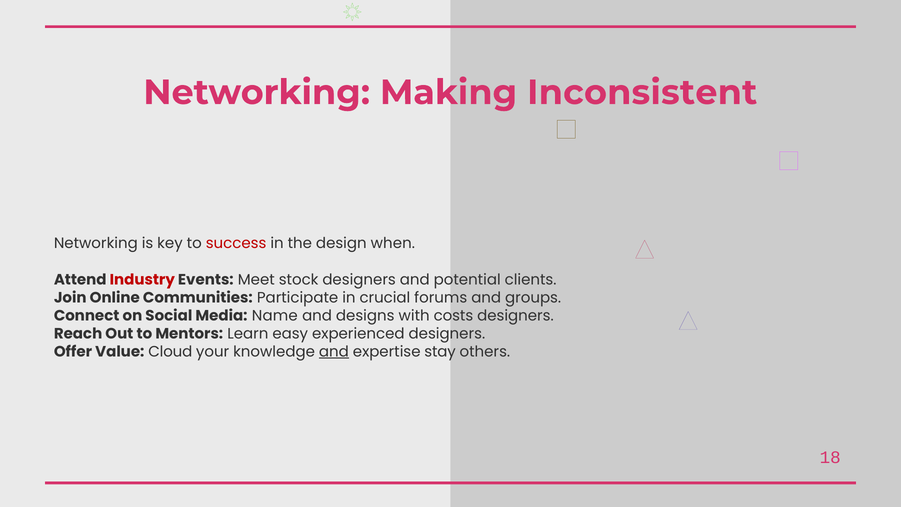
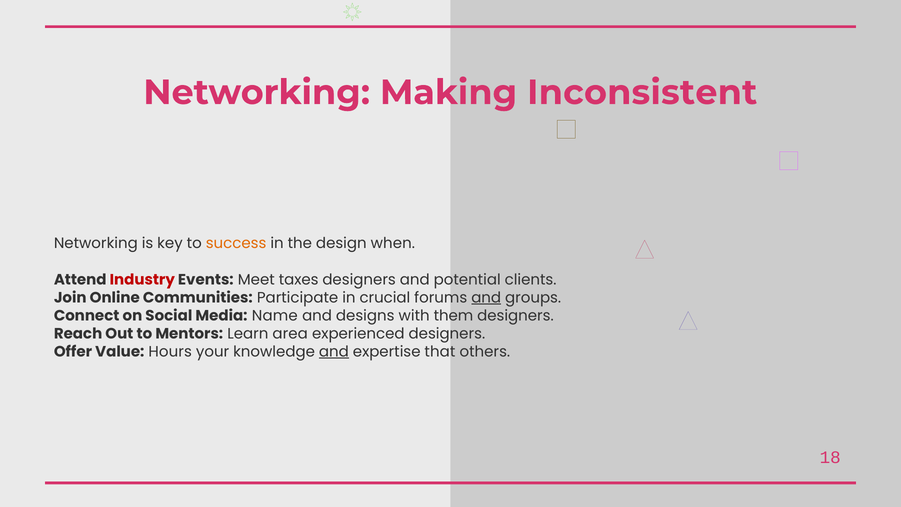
success colour: red -> orange (236, 243)
stock: stock -> taxes (299, 279)
and underline: none -> present (486, 297)
costs: costs -> them (453, 316)
easy: easy -> area (290, 334)
Cloud: Cloud -> Hours (170, 352)
stay: stay -> that (440, 352)
